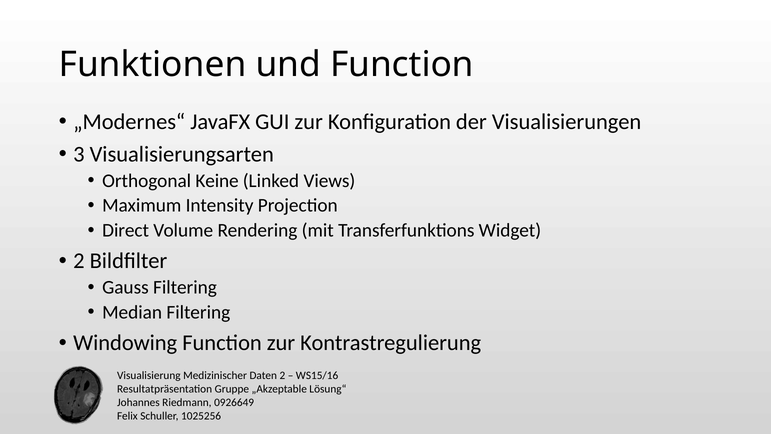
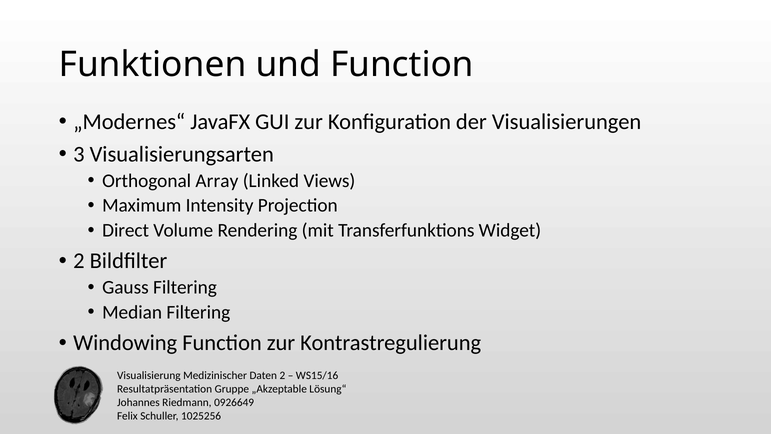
Keine: Keine -> Array (217, 181)
